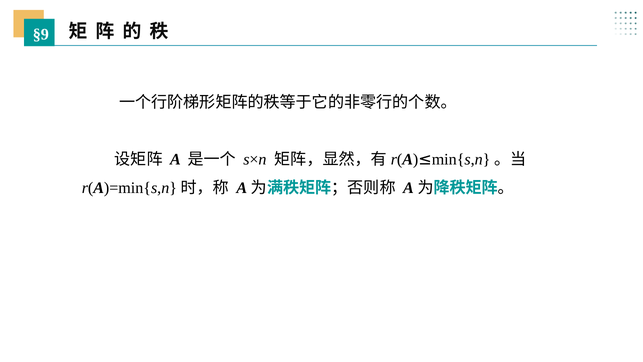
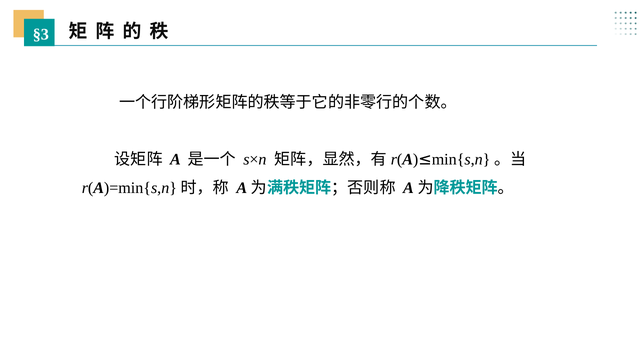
§9: §9 -> §3 (41, 35)
